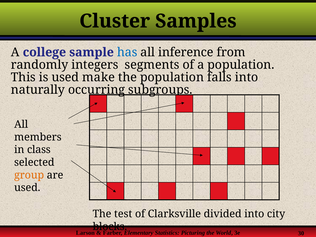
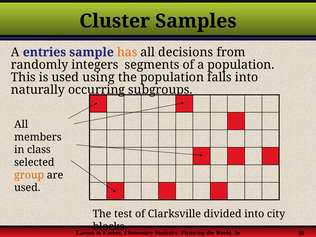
college: college -> entries (44, 52)
has colour: blue -> orange (127, 52)
inference: inference -> decisions (186, 52)
make: make -> using (99, 77)
